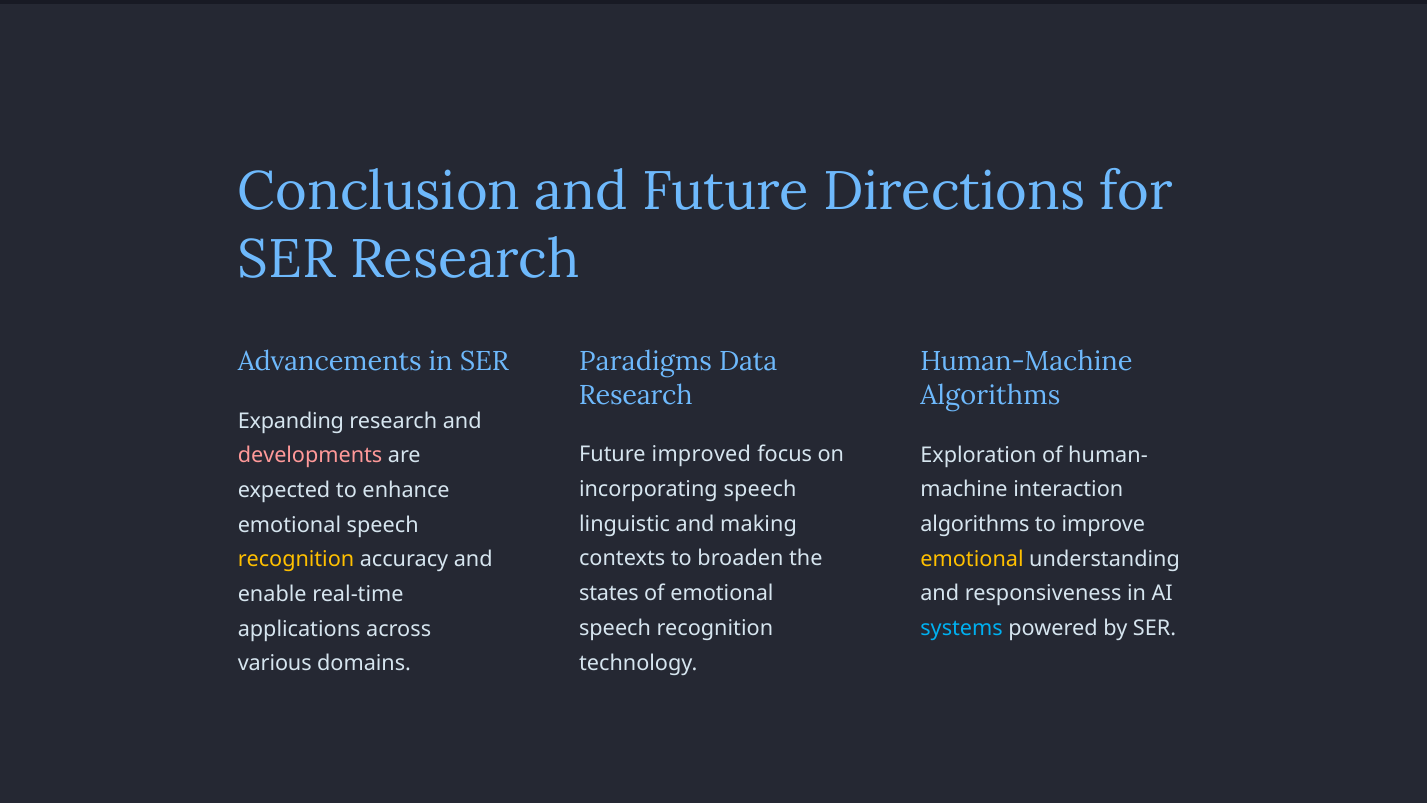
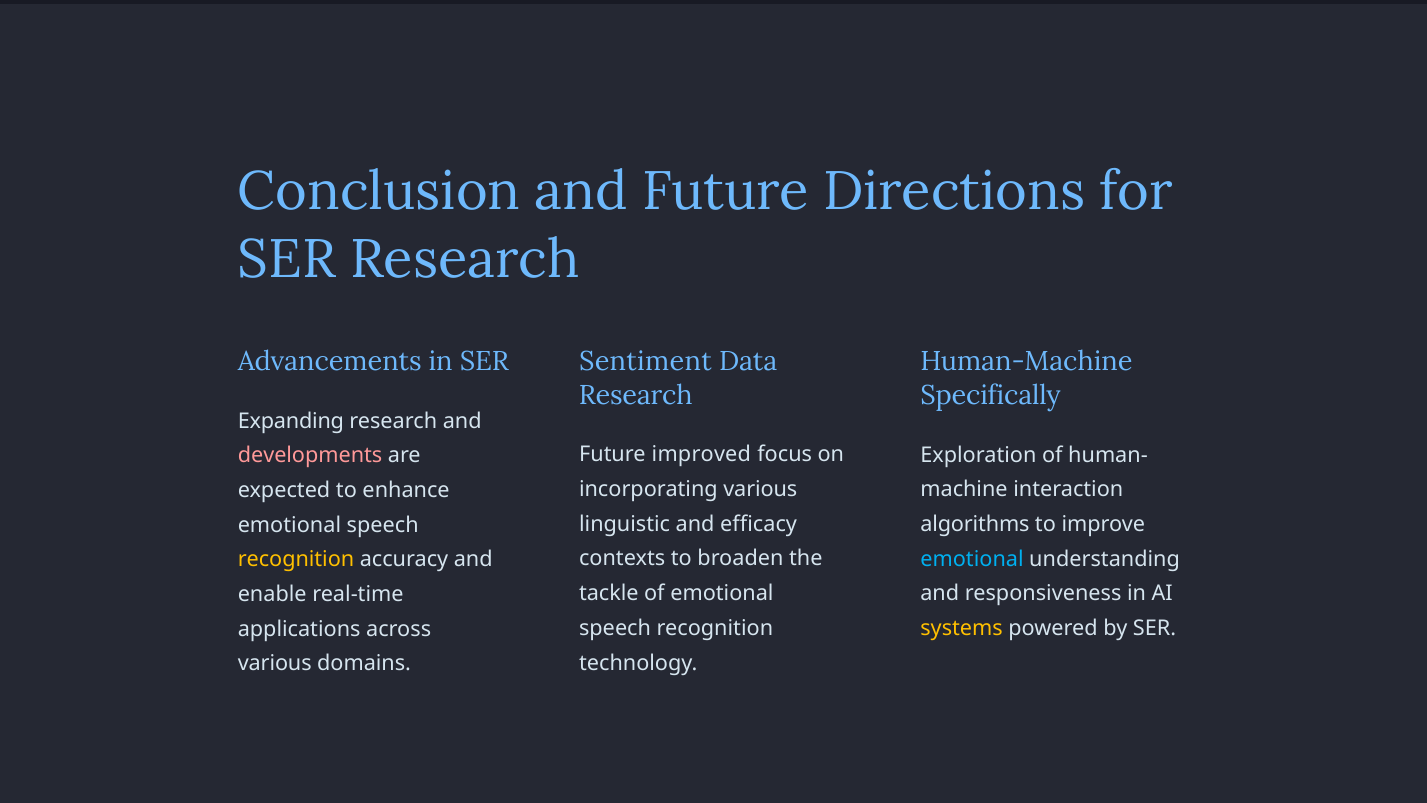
Paradigms: Paradigms -> Sentiment (645, 362)
Algorithms: Algorithms -> Specifically (991, 395)
incorporating speech: speech -> various (760, 489)
making: making -> efficacy (759, 524)
emotional colour: yellow -> light blue (972, 559)
states: states -> tackle (609, 593)
systems colour: light blue -> yellow (962, 628)
